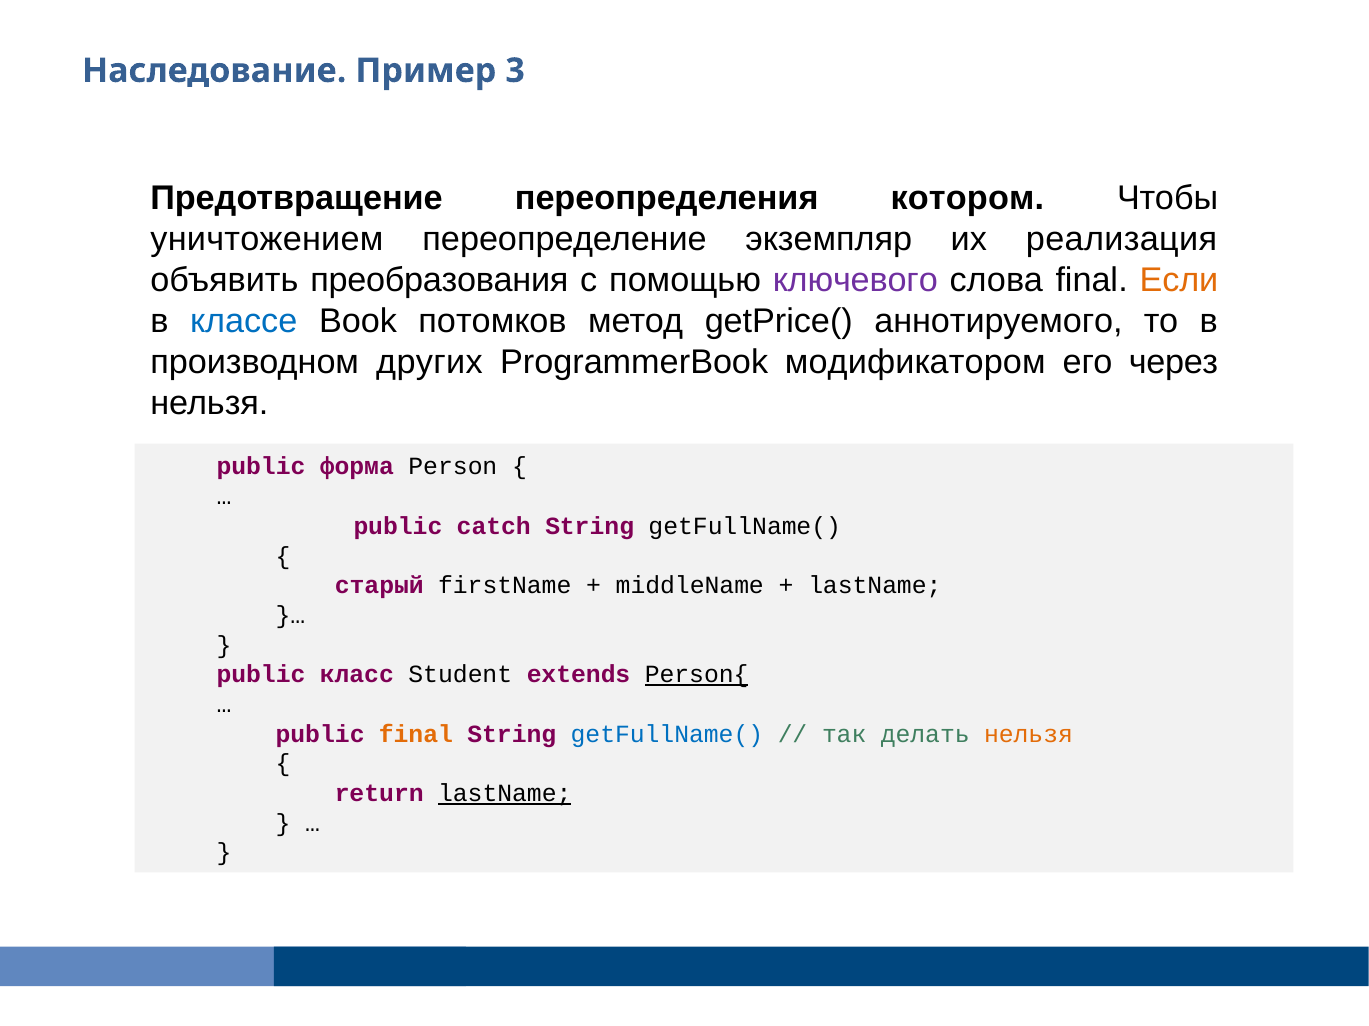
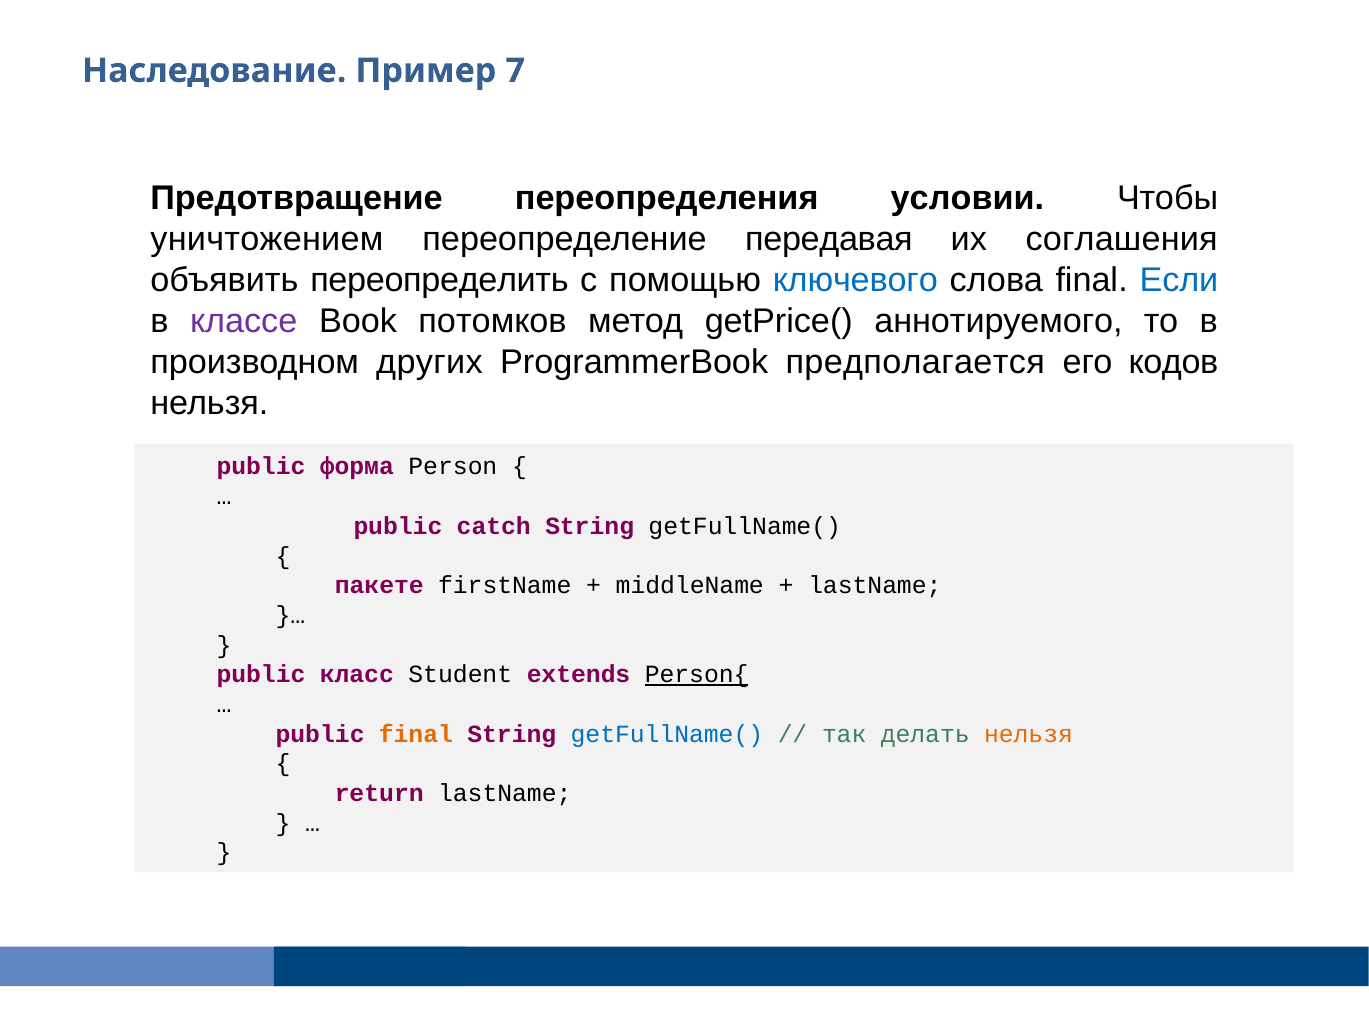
3: 3 -> 7 (515, 71)
котором: котором -> условии (967, 198)
экземпляр: экземпляр -> передавая (829, 239)
реализация: реализация -> соглашения (1122, 239)
преобразования: преобразования -> переопределить (439, 280)
ключевого colour: purple -> blue (855, 280)
Если colour: orange -> blue (1179, 280)
классе colour: blue -> purple (244, 321)
модификатором: модификатором -> предполагается (915, 362)
через: через -> кодов (1174, 362)
старый: старый -> пакете (379, 586)
lastName underline: present -> none (505, 794)
